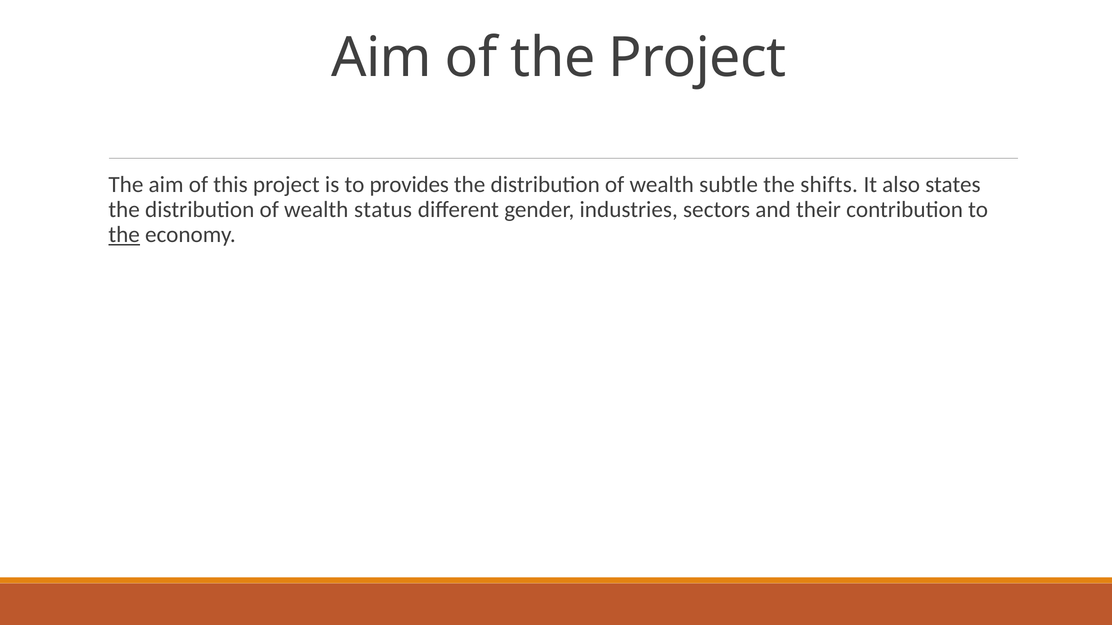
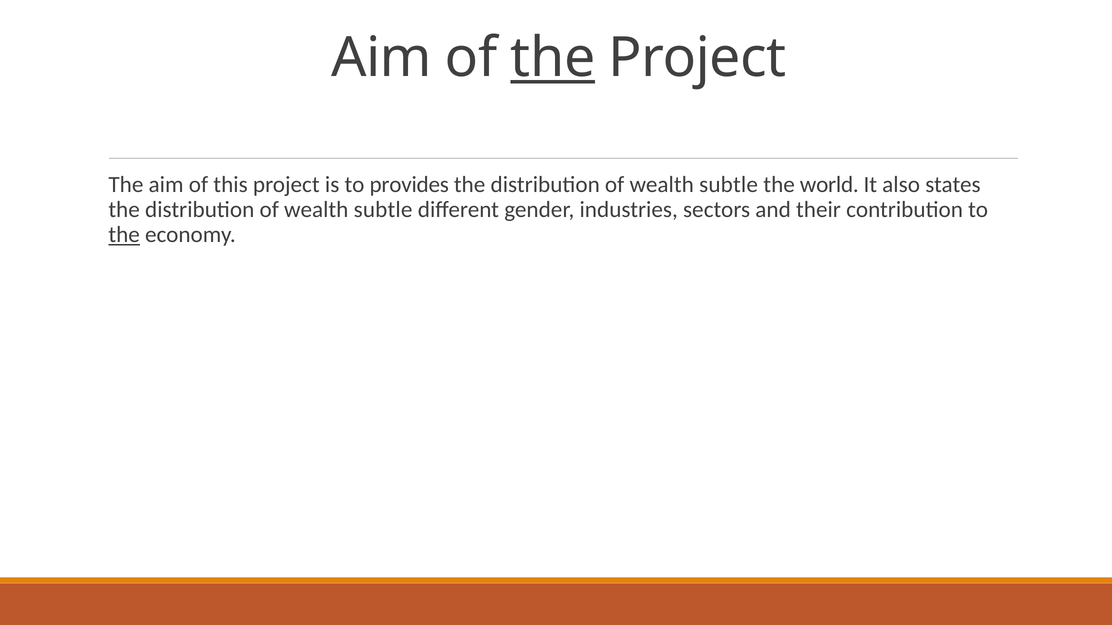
the underline: none -> present (553, 58)
shifts: shifts -> world (829, 185)
status: status -> subtle (383, 210)
